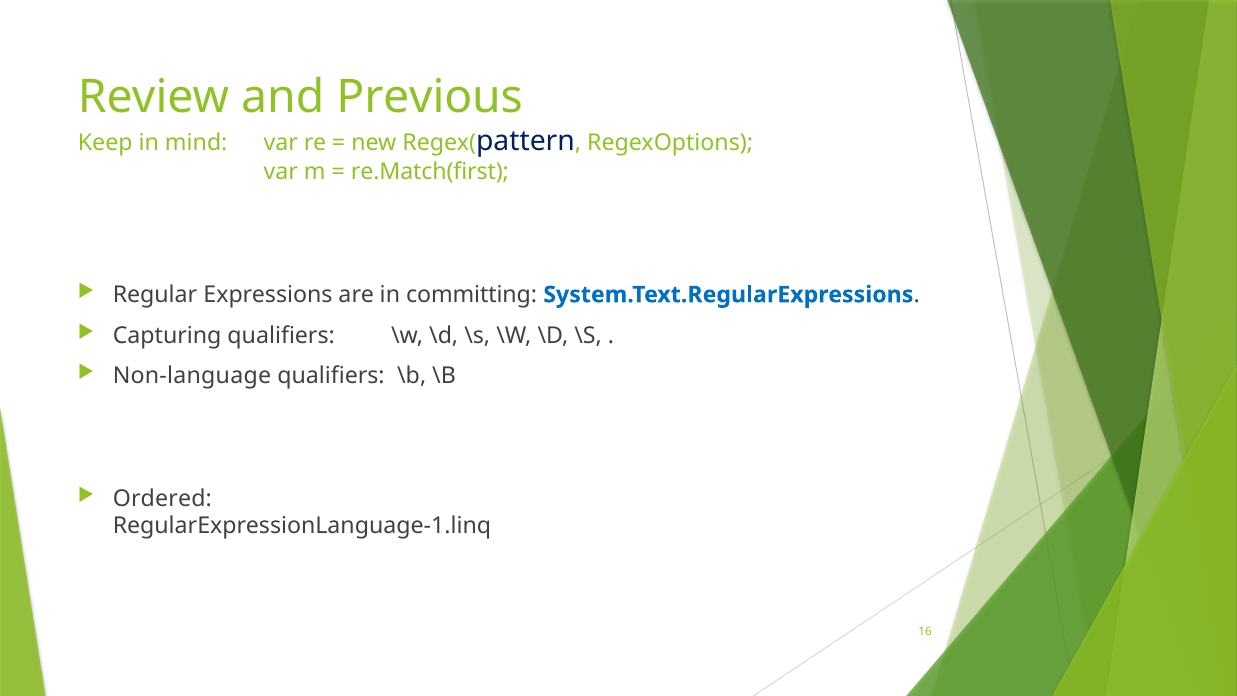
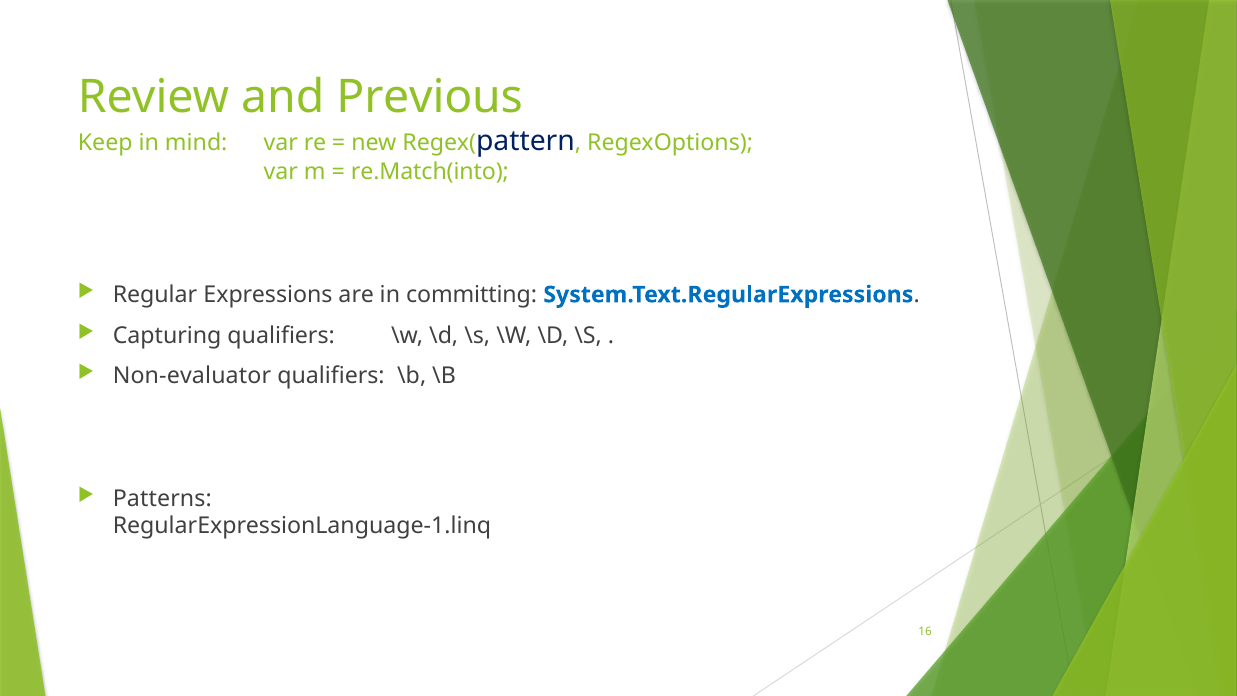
re.Match(first: re.Match(first -> re.Match(into (430, 172)
Non-language: Non-language -> Non-evaluator (192, 376)
Ordered: Ordered -> Patterns (162, 498)
